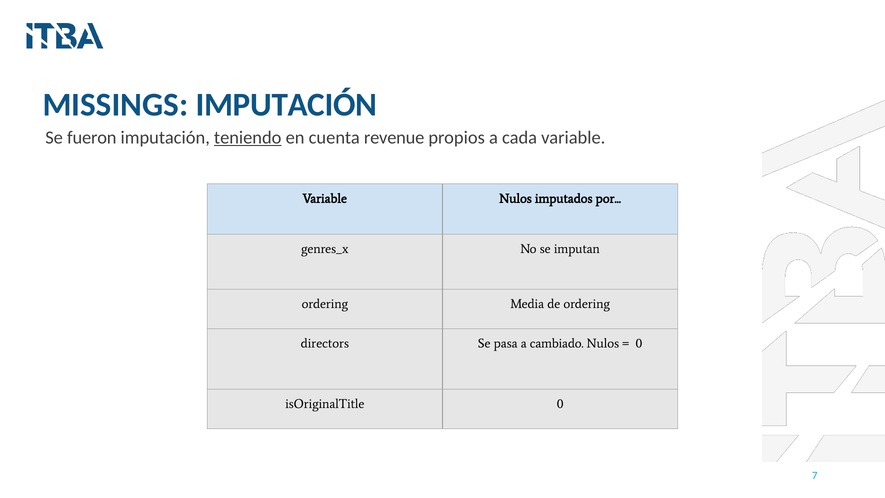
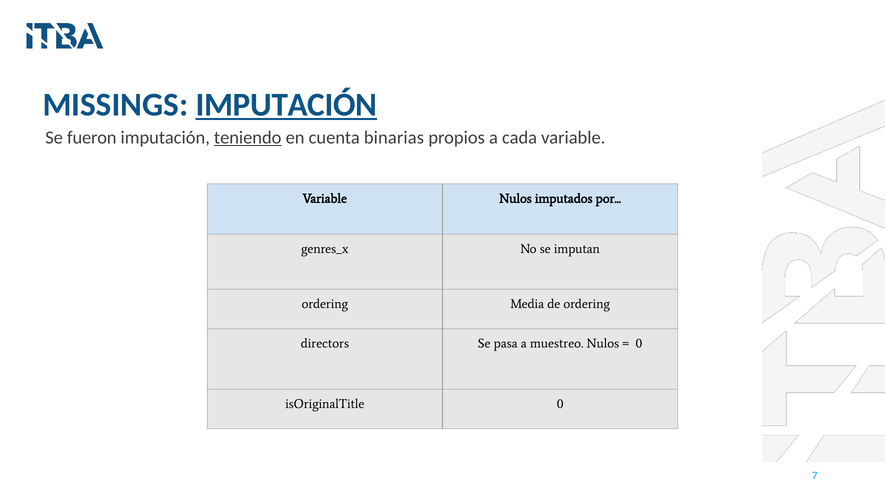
IMPUTACIÓN underline: none -> present (286, 105)
revenue: revenue -> binarias (394, 137)
cambiado: cambiado -> muestreo (557, 343)
